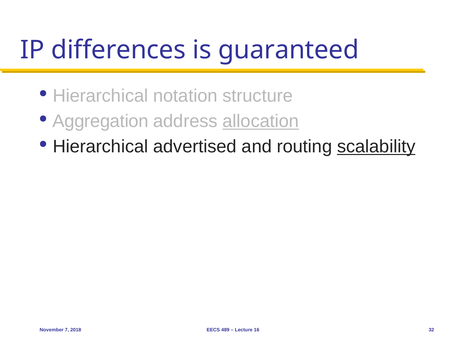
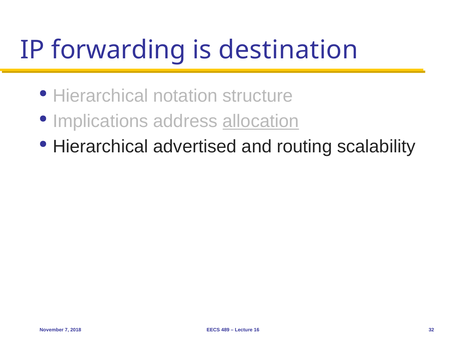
differences: differences -> forwarding (119, 50)
guaranteed: guaranteed -> destination (288, 50)
Aggregation: Aggregation -> Implications (100, 121)
scalability underline: present -> none (376, 147)
